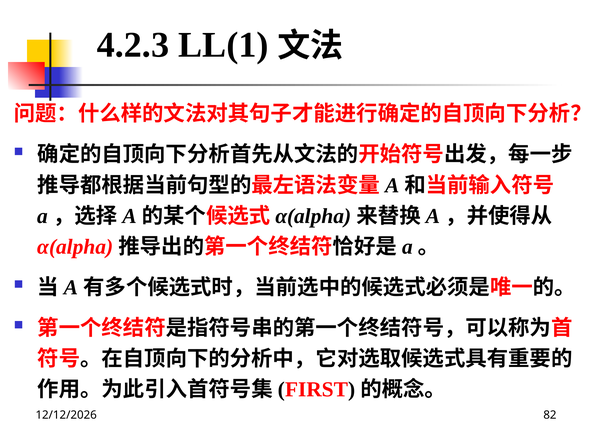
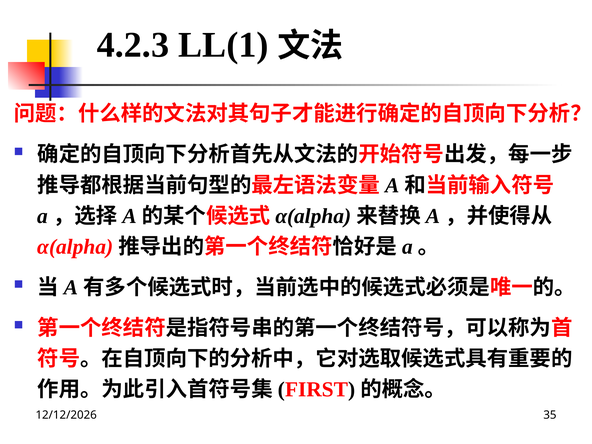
82: 82 -> 35 (550, 415)
